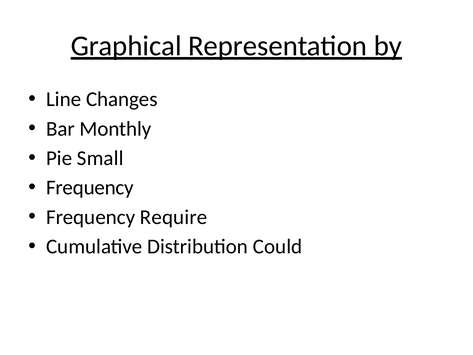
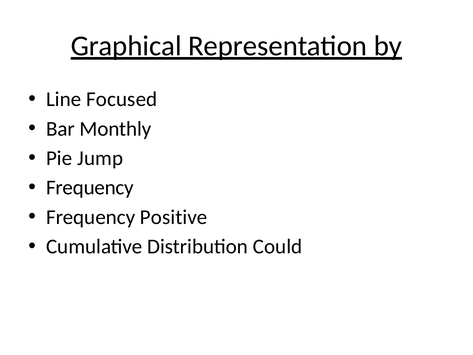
Changes: Changes -> Focused (122, 99)
Small: Small -> Jump (100, 158)
Require: Require -> Positive (174, 217)
